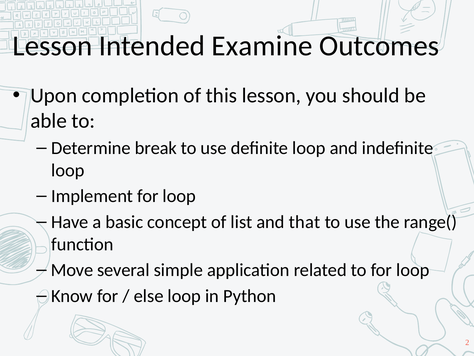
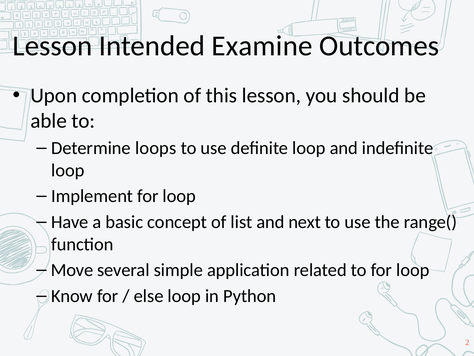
break: break -> loops (156, 148)
that: that -> next (305, 222)
